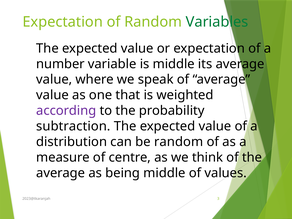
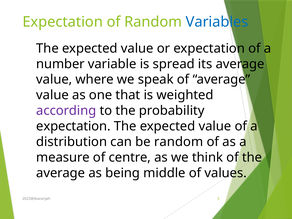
Variables colour: green -> blue (217, 22)
is middle: middle -> spread (174, 64)
subtraction: subtraction -> expectation (73, 126)
